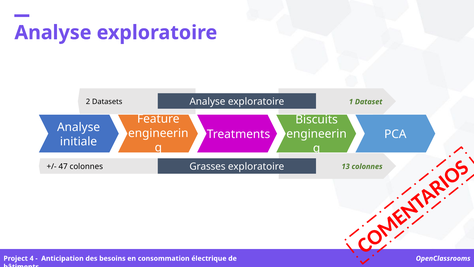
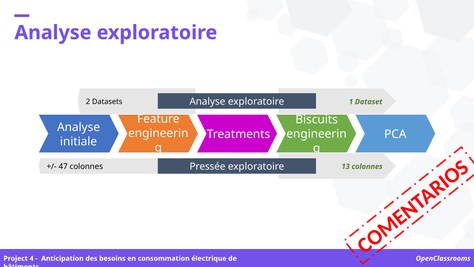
Grasses: Grasses -> Pressée (207, 166)
